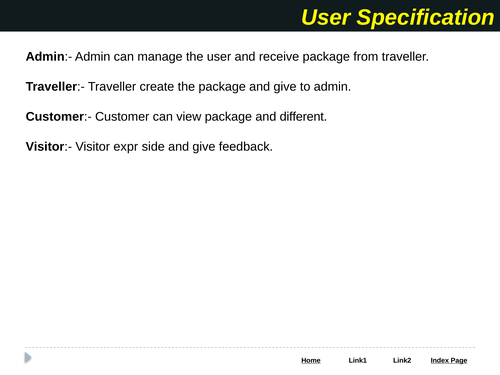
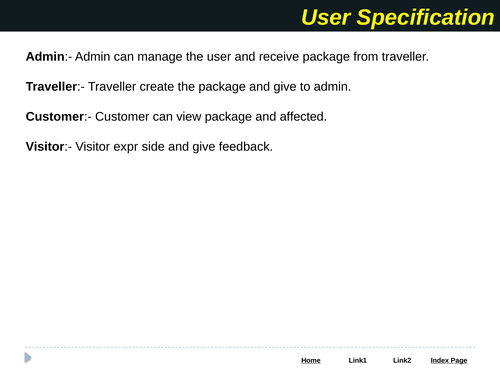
different: different -> affected (303, 117)
